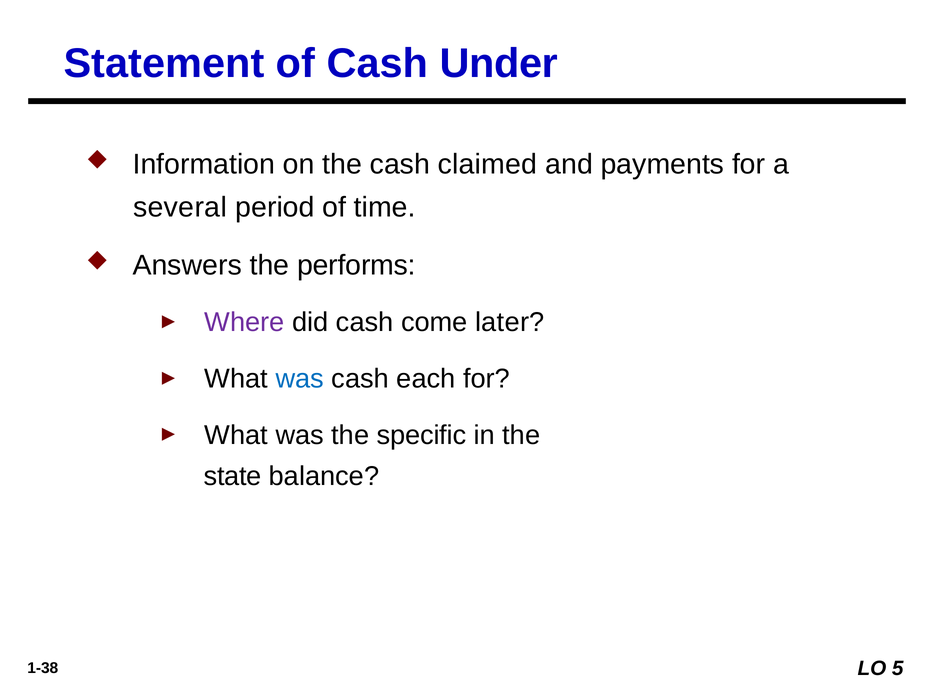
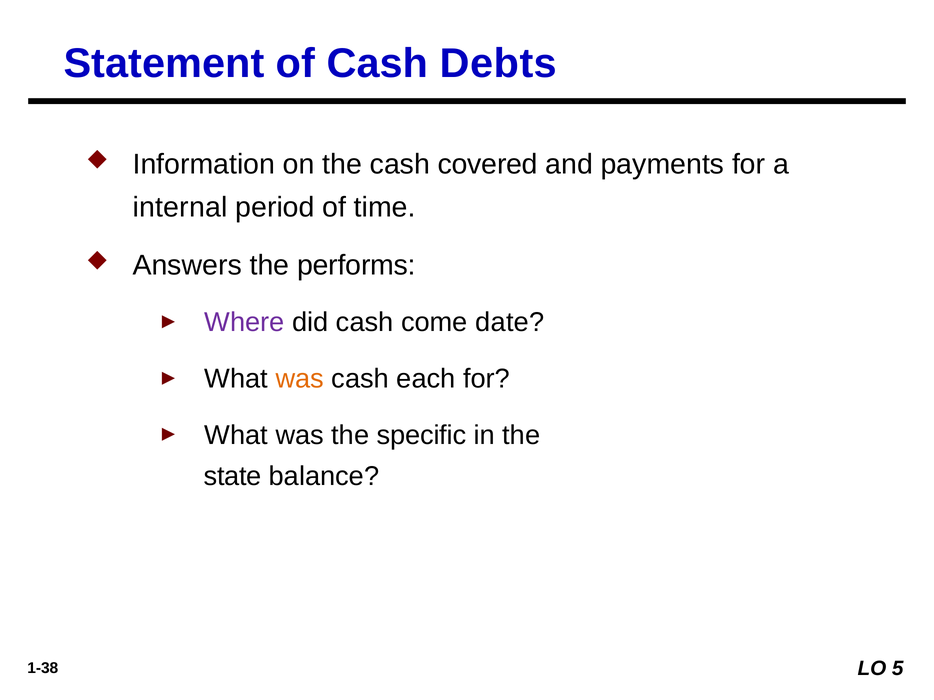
Under: Under -> Debts (498, 63)
claimed: claimed -> covered (488, 165)
several: several -> internal (180, 207)
later: later -> date (510, 323)
was colour: blue -> orange (300, 379)
